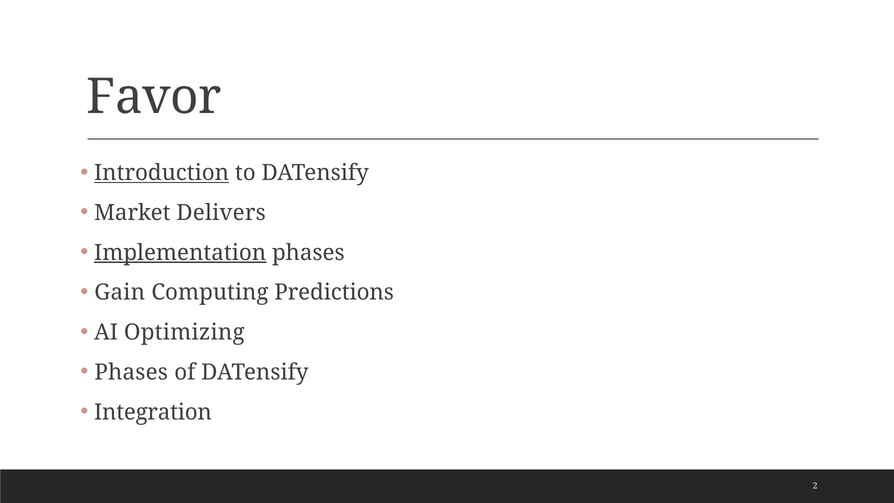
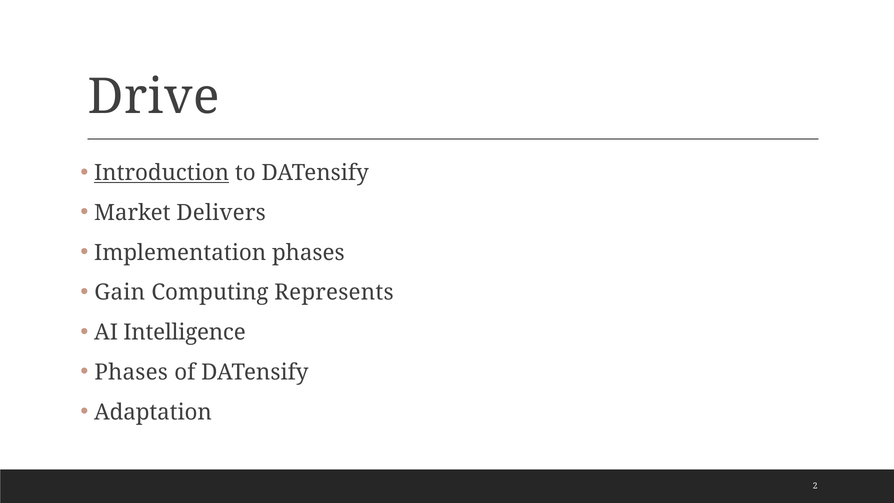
Favor: Favor -> Drive (154, 97)
Implementation underline: present -> none (180, 253)
Predictions: Predictions -> Represents (334, 292)
Optimizing: Optimizing -> Intelligence (185, 332)
Integration: Integration -> Adaptation (153, 412)
